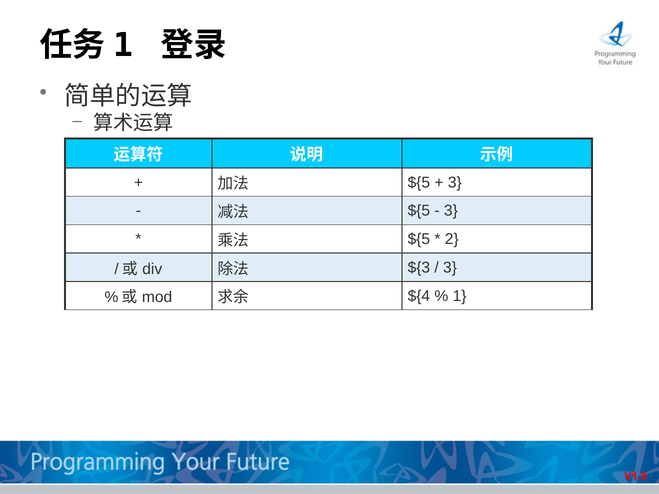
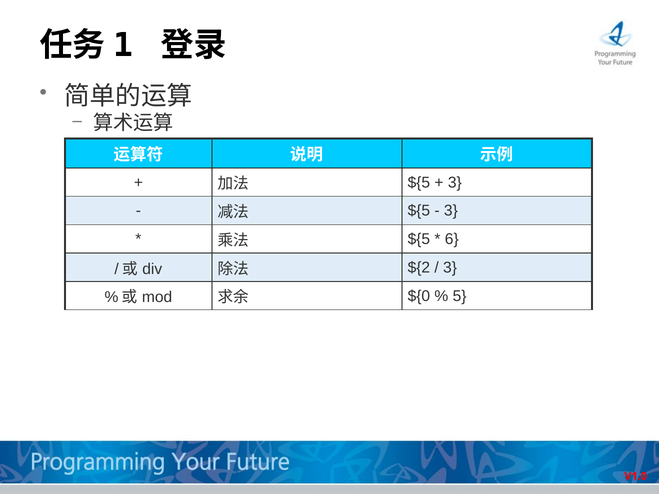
2: 2 -> 6 (452, 239)
${3: ${3 -> ${2 (419, 268)
${4: ${4 -> ${0 (419, 296)
1: 1 -> 5 (460, 296)
